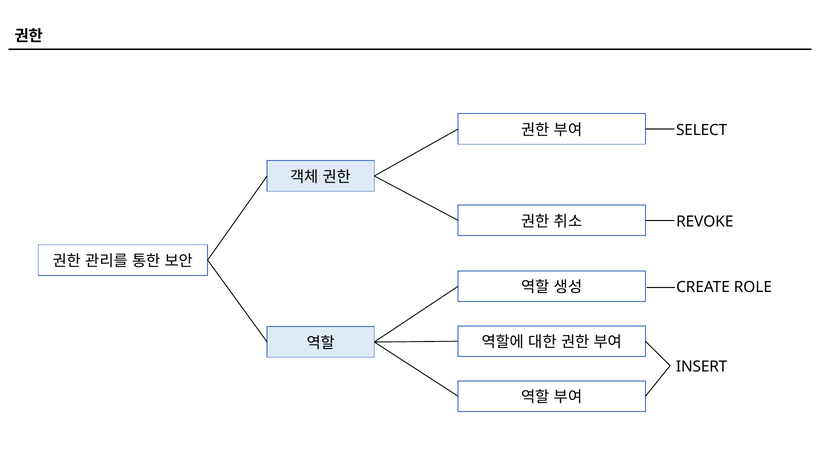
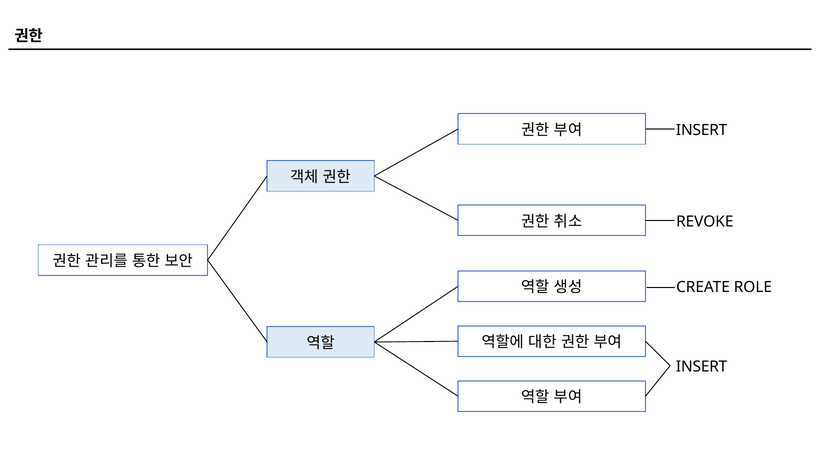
SELECT: SELECT -> INSERT (702, 130)
